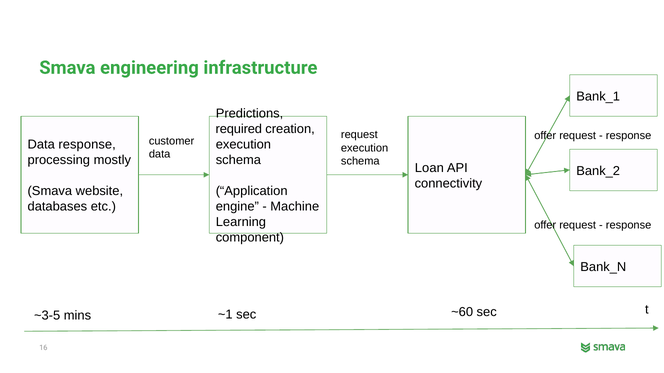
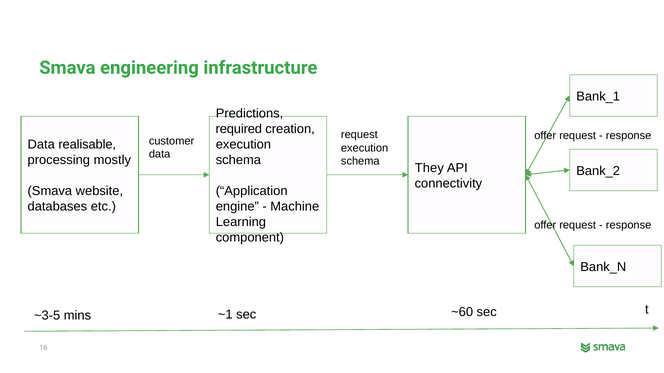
Data response: response -> realisable (87, 145)
Loan: Loan -> They (429, 168)
